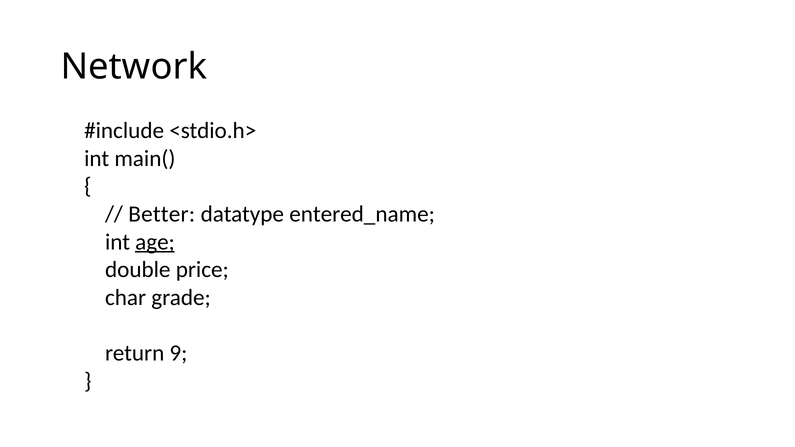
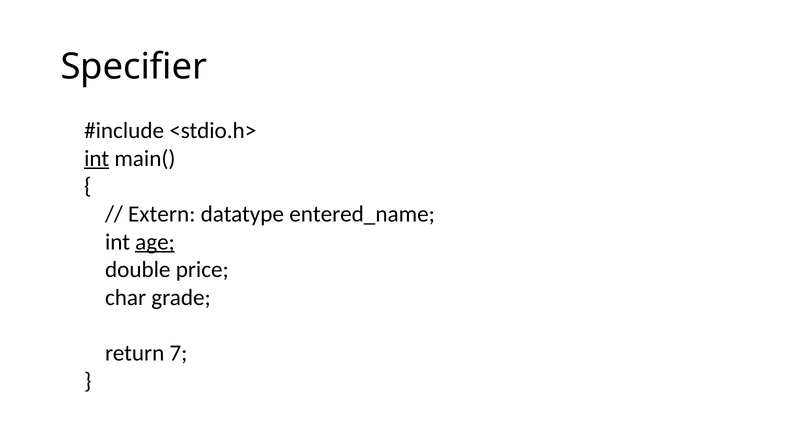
Network: Network -> Specifier (134, 67)
int underline: none -> present (97, 158)
Better: Better -> Extern (162, 214)
9: 9 -> 7 (178, 353)
